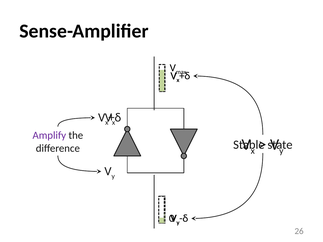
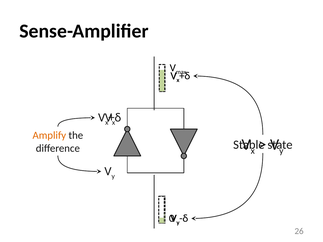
Amplify colour: purple -> orange (49, 136)
